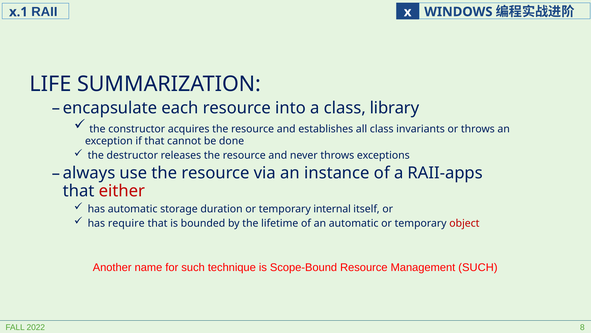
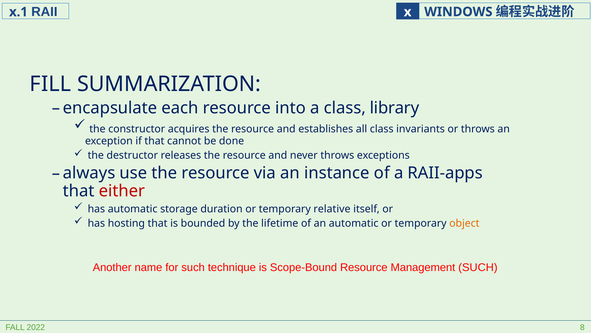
LIFE: LIFE -> FILL (50, 84)
internal: internal -> relative (332, 209)
require: require -> hosting (126, 223)
object colour: red -> orange (464, 223)
